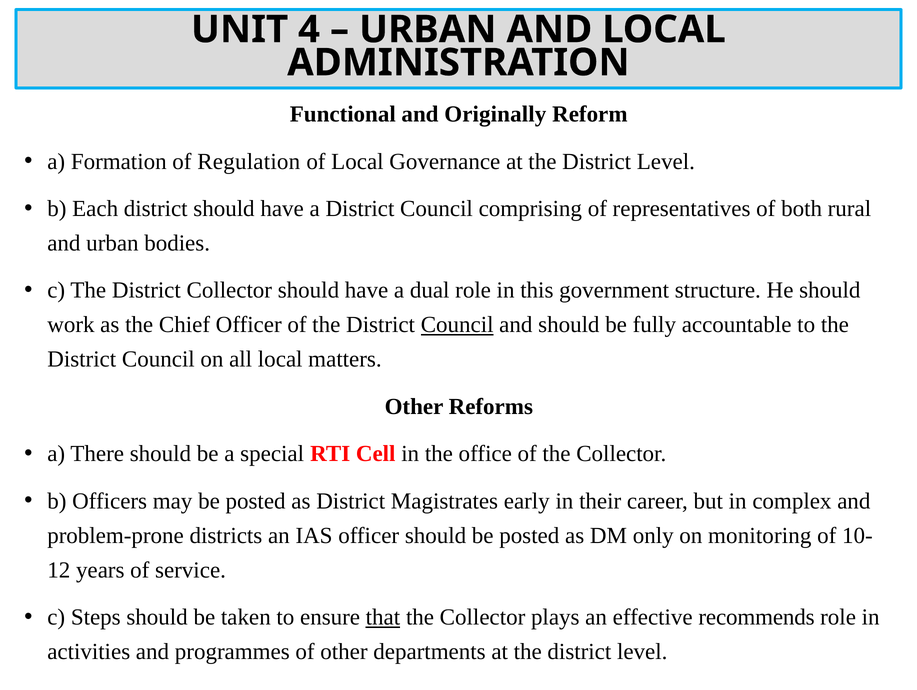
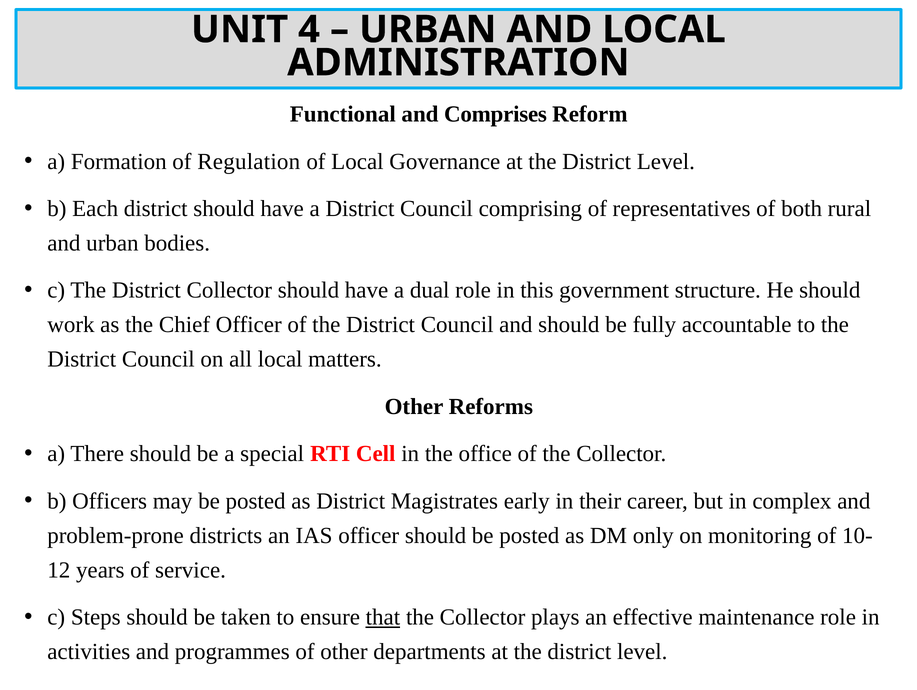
Originally: Originally -> Comprises (495, 114)
Council underline: present -> none (457, 325)
recommends: recommends -> maintenance (756, 618)
